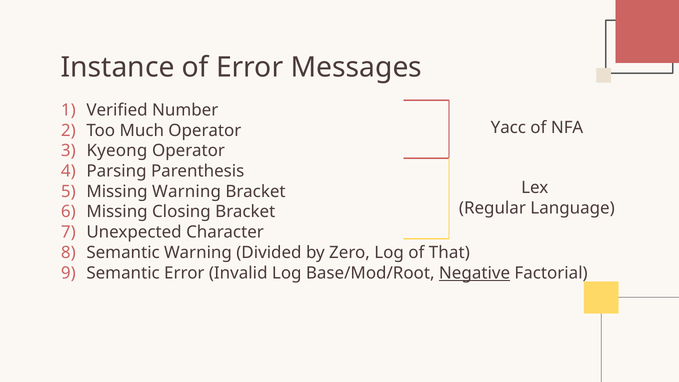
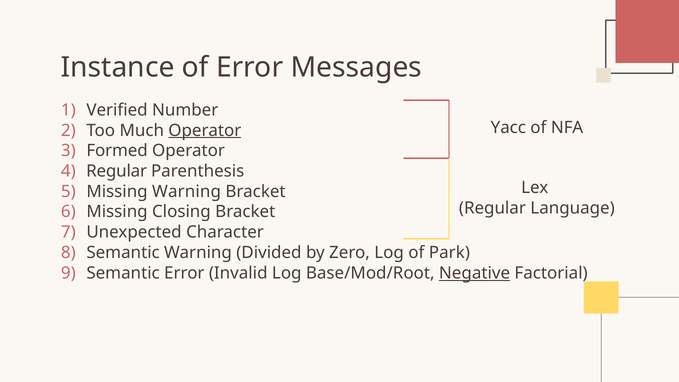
Operator underline: none -> present (205, 130)
Kyeong: Kyeong -> Formed (117, 151)
Parsing: Parsing -> Regular (117, 171)
That: That -> Park (449, 253)
